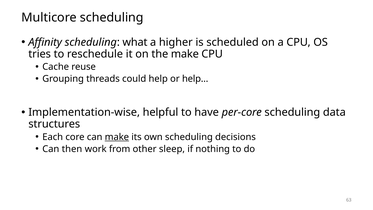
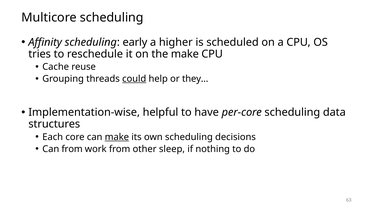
what: what -> early (135, 42)
could underline: none -> present (134, 79)
help…: help… -> they… (195, 79)
Can then: then -> from (72, 149)
